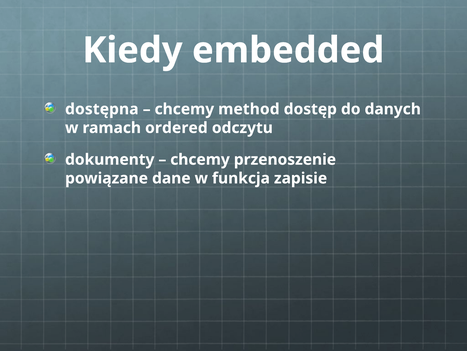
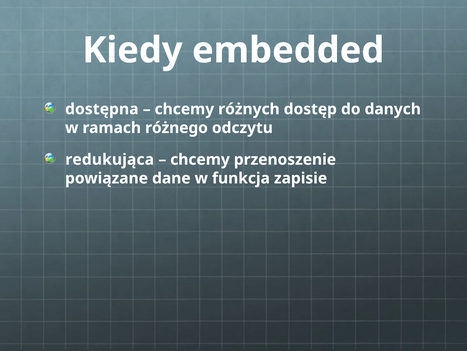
method: method -> różnych (249, 109)
ordered: ordered -> różnego (176, 128)
dokumenty: dokumenty -> redukująca (110, 159)
